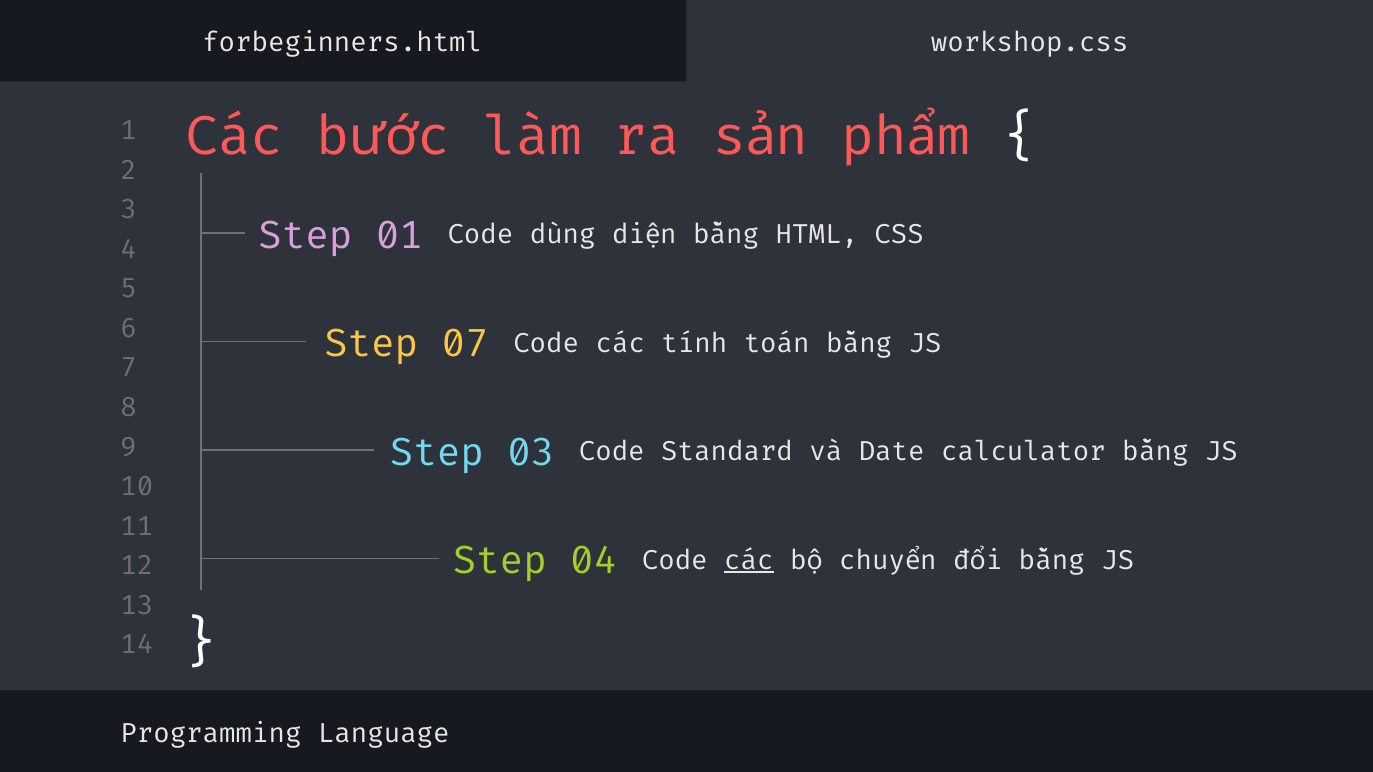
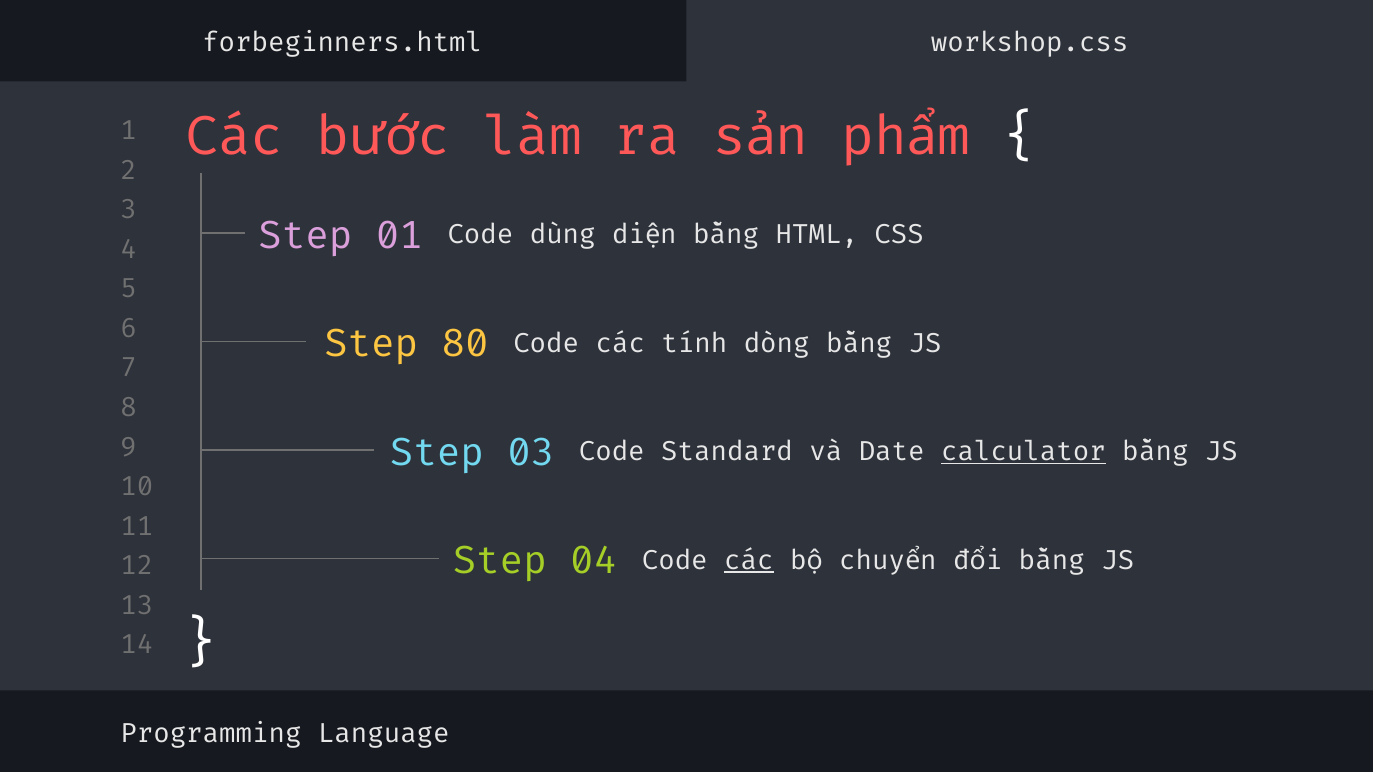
07: 07 -> 80 (465, 344)
toán: toán -> dòng (777, 344)
calculator underline: none -> present (1023, 452)
